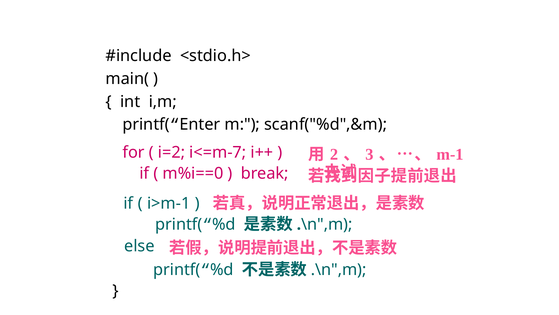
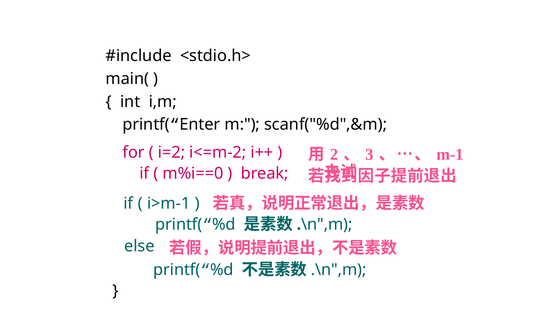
i<=m-7: i<=m-7 -> i<=m-2 (218, 152)
